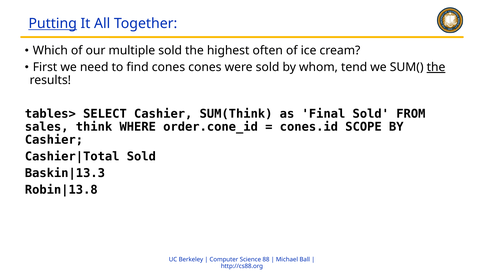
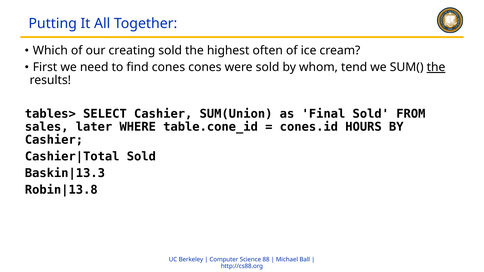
Putting underline: present -> none (53, 24)
multiple: multiple -> creating (132, 51)
SUM(Think: SUM(Think -> SUM(Union (236, 114)
think: think -> later (94, 127)
order.cone_id: order.cone_id -> table.cone_id (211, 127)
SCOPE: SCOPE -> HOURS (364, 127)
